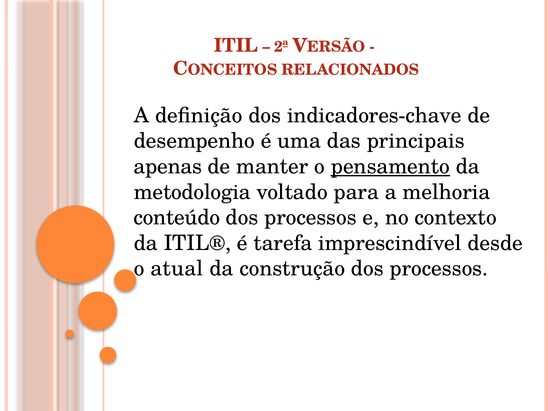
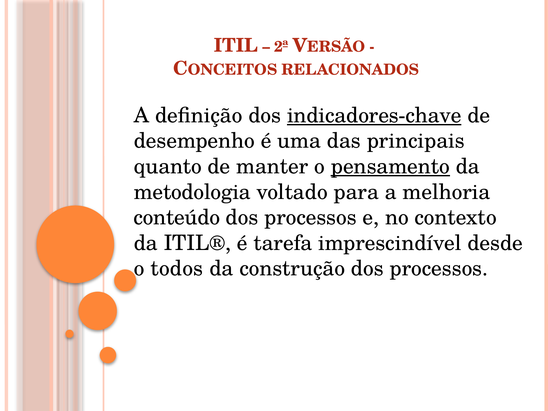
indicadores-chave underline: none -> present (374, 115)
apenas: apenas -> quanto (168, 166)
atual: atual -> todos (177, 269)
